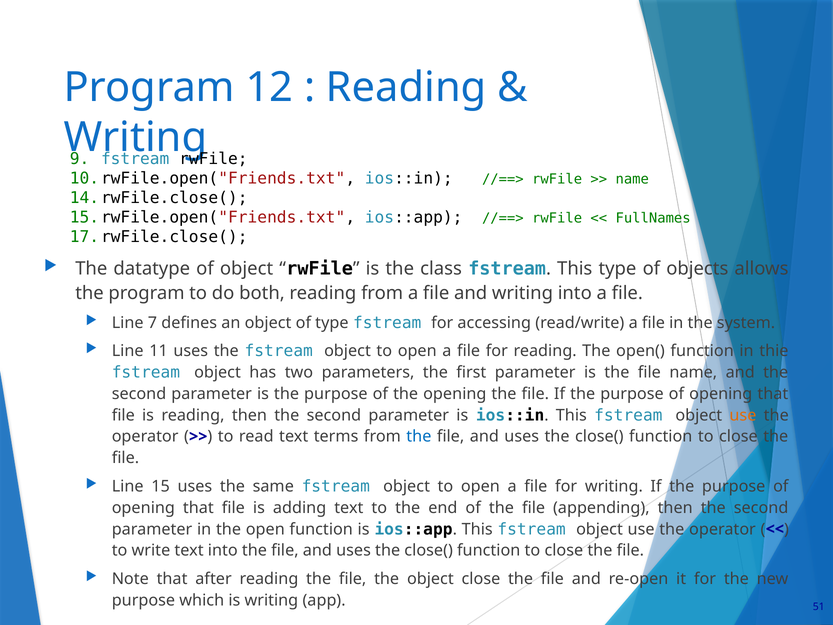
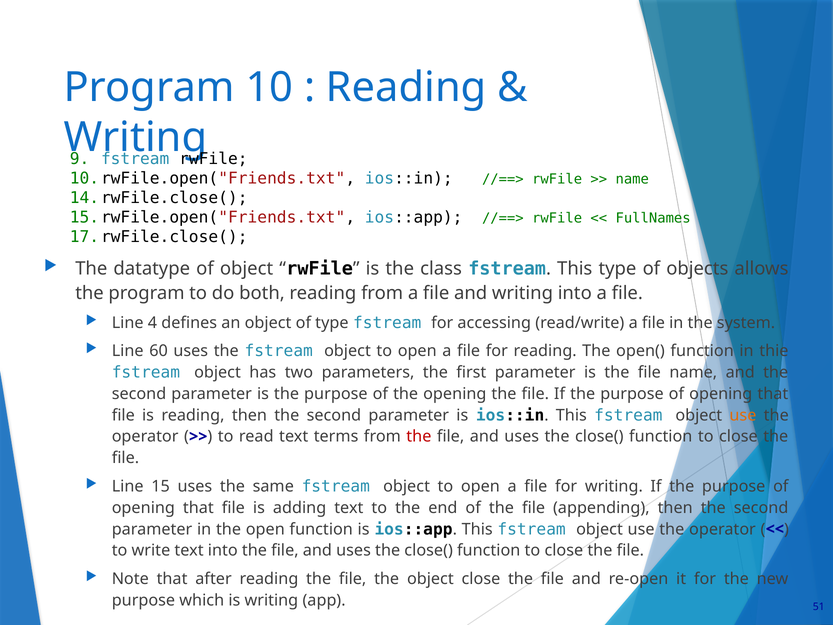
12: 12 -> 10 (269, 88)
7: 7 -> 4 (152, 323)
11: 11 -> 60 (159, 351)
the colour: blue -> red (419, 436)
